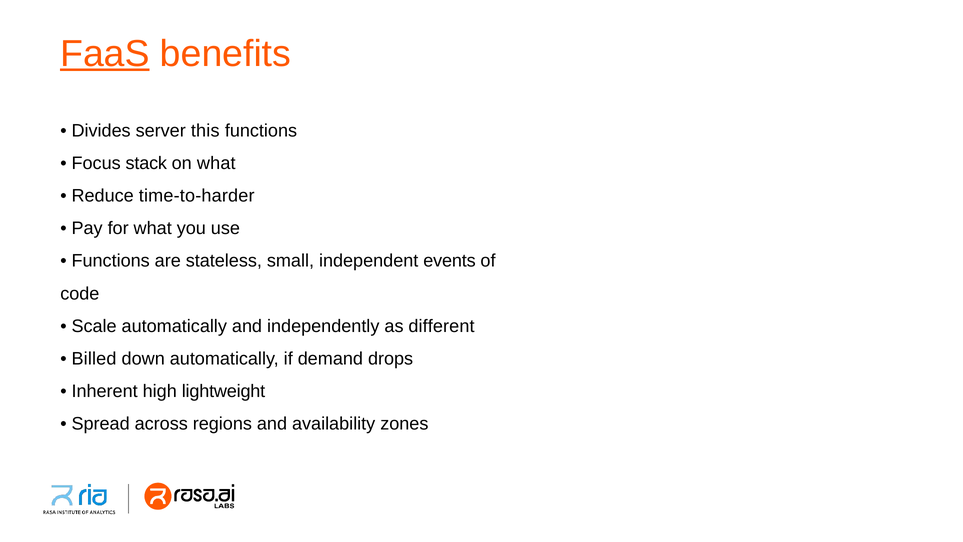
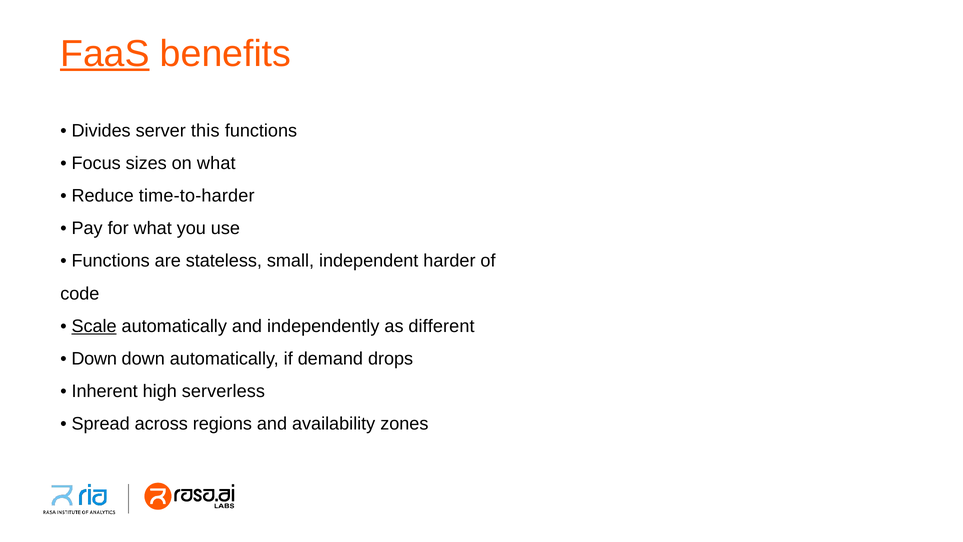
stack: stack -> sizes (146, 163)
events: events -> harder (449, 261)
Scale underline: none -> present (94, 326)
Billed: Billed -> Down (94, 358)
lightweight: lightweight -> serverless (223, 391)
